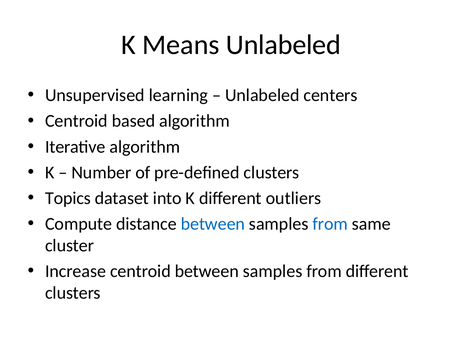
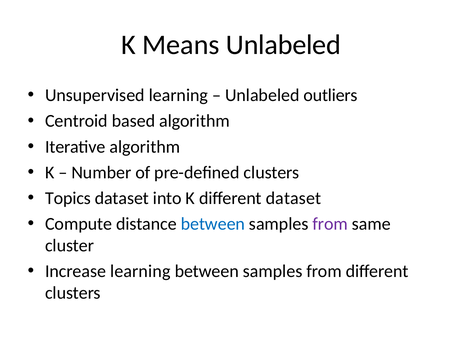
centers: centers -> outliers (331, 95)
different outliers: outliers -> dataset (293, 198)
from colour: blue -> purple (330, 224)
Increase centroid: centroid -> learning (140, 271)
